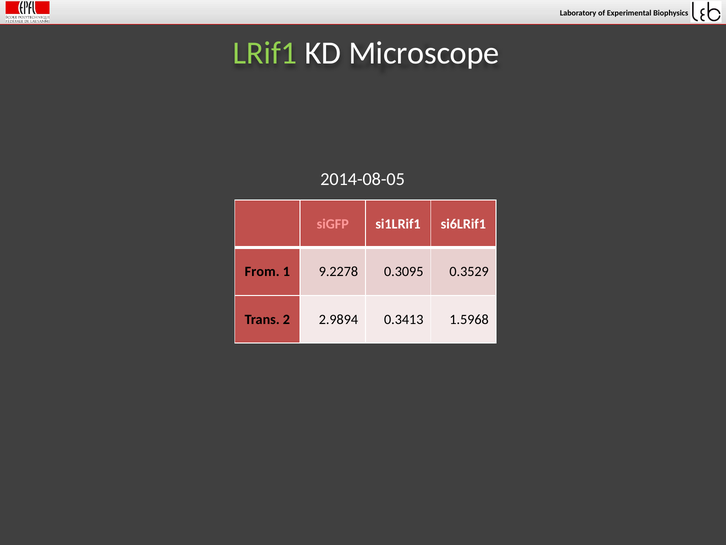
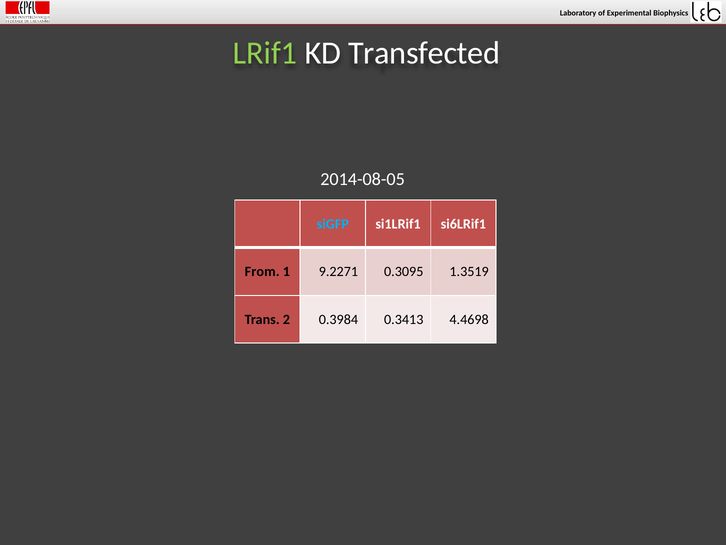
Microscope: Microscope -> Transfected (424, 53)
siGFP colour: pink -> light blue (333, 224)
9.2278: 9.2278 -> 9.2271 (338, 271)
0.3529: 0.3529 -> 1.3519 (469, 271)
2.9894: 2.9894 -> 0.3984 (338, 319)
1.5968: 1.5968 -> 4.4698 (469, 319)
